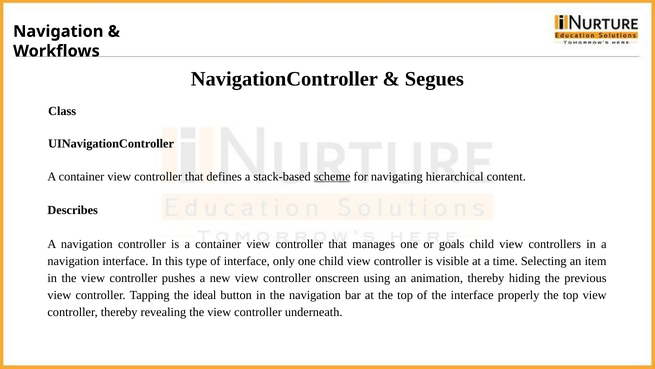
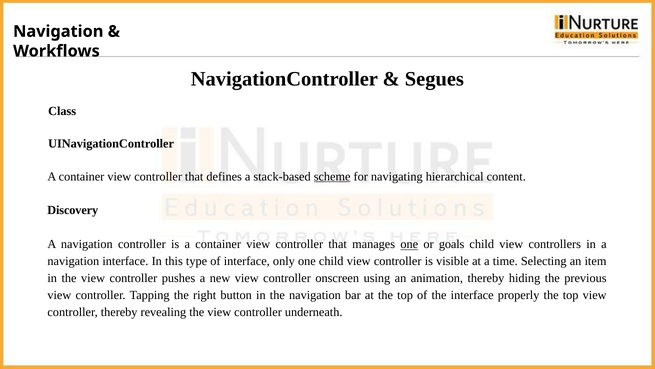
Describes: Describes -> Discovery (73, 210)
one underline: none -> present (409, 244)
ideal: ideal -> right (205, 295)
